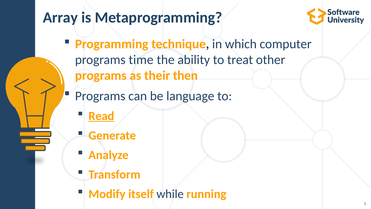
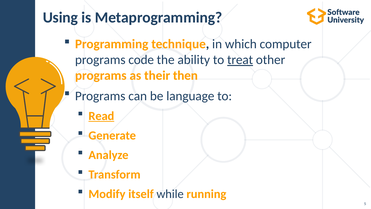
Array: Array -> Using (60, 18)
time: time -> code (141, 60)
treat underline: none -> present (240, 60)
